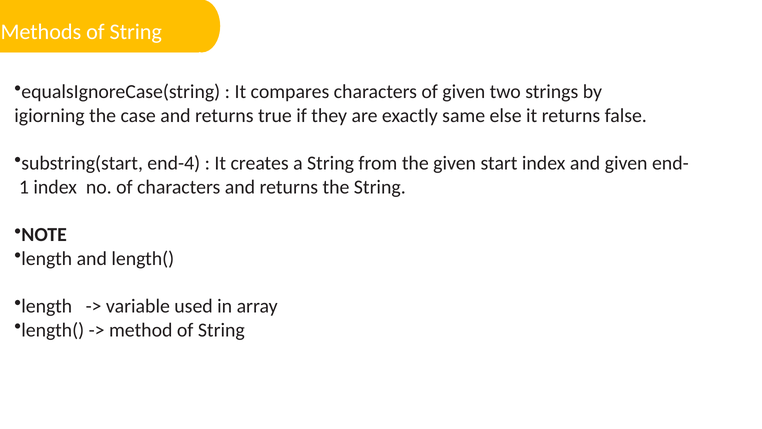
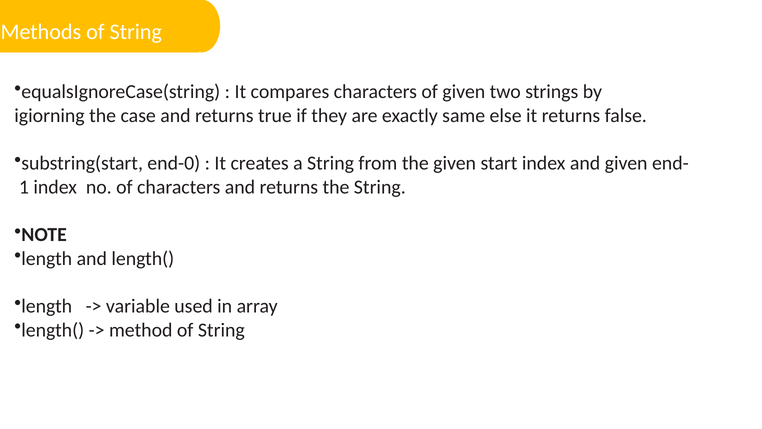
end-4: end-4 -> end-0 (174, 163)
